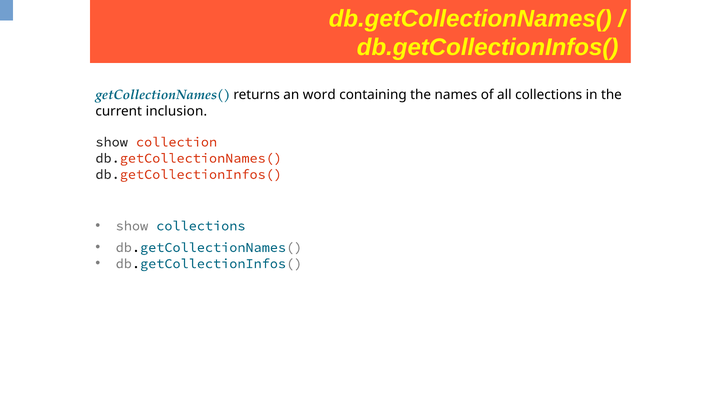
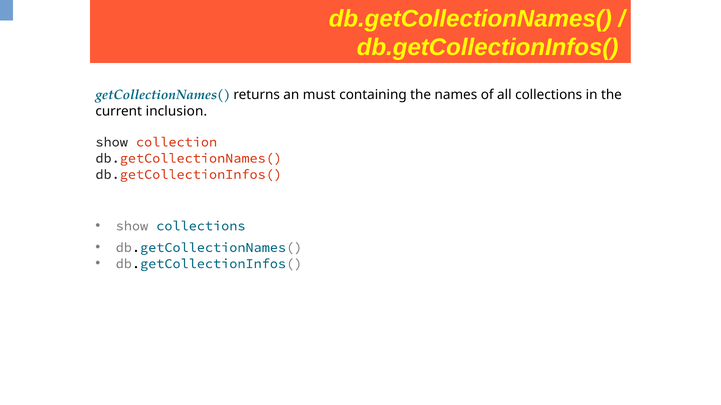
word: word -> must (319, 95)
